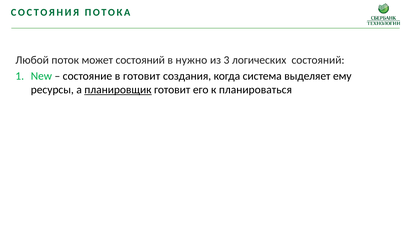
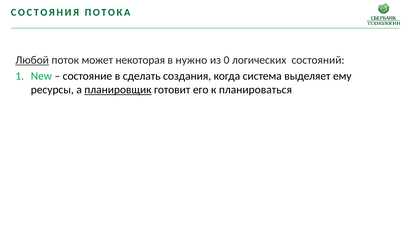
Любой underline: none -> present (32, 60)
может состояний: состояний -> некоторая (140, 60)
3: 3 -> 0 (227, 60)
в готовит: готовит -> сделать (142, 76)
